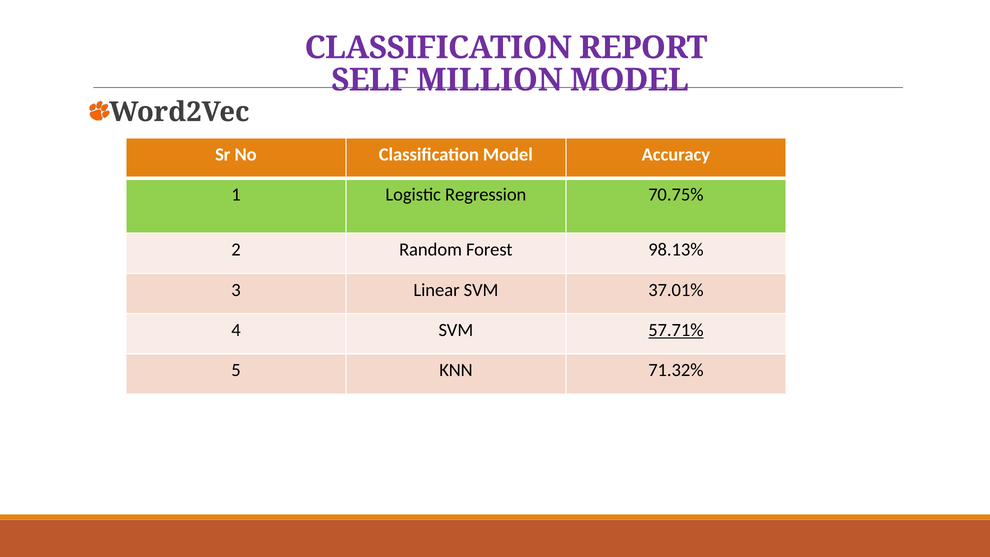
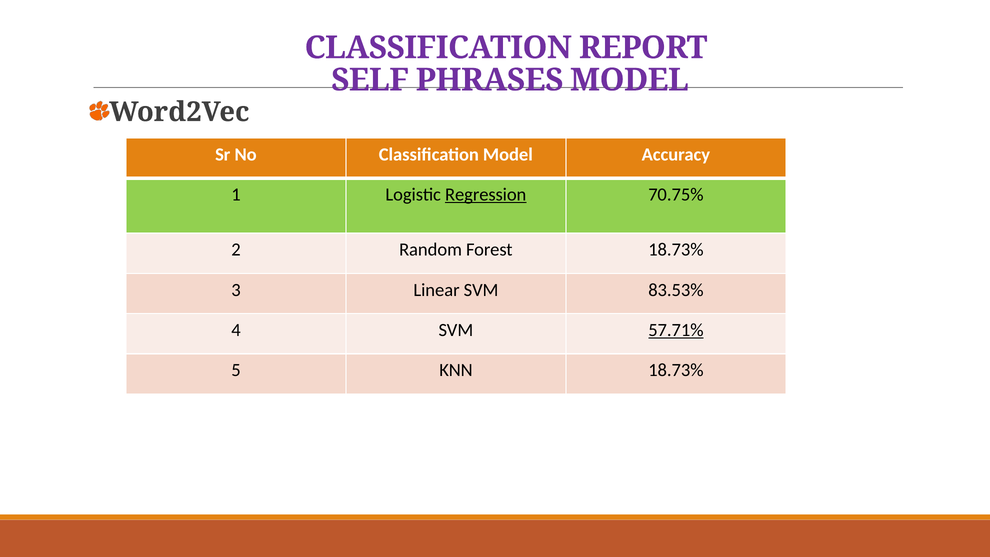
MILLION: MILLION -> PHRASES (490, 80)
Regression underline: none -> present (486, 195)
Forest 98.13%: 98.13% -> 18.73% (676, 250)
37.01%: 37.01% -> 83.53% (676, 290)
KNN 71.32%: 71.32% -> 18.73% (676, 370)
